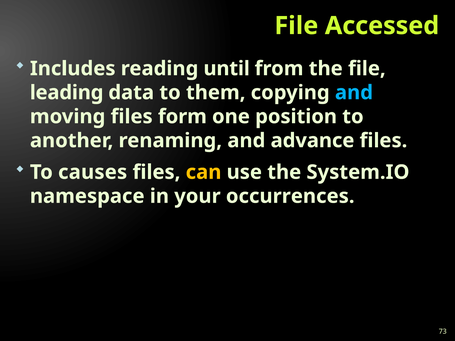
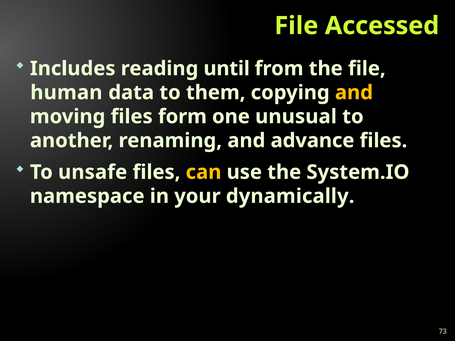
leading: leading -> human (66, 93)
and colour: light blue -> yellow (354, 93)
position: position -> unusual (296, 117)
causes: causes -> unsafe (93, 172)
occurrences: occurrences -> dynamically (290, 196)
